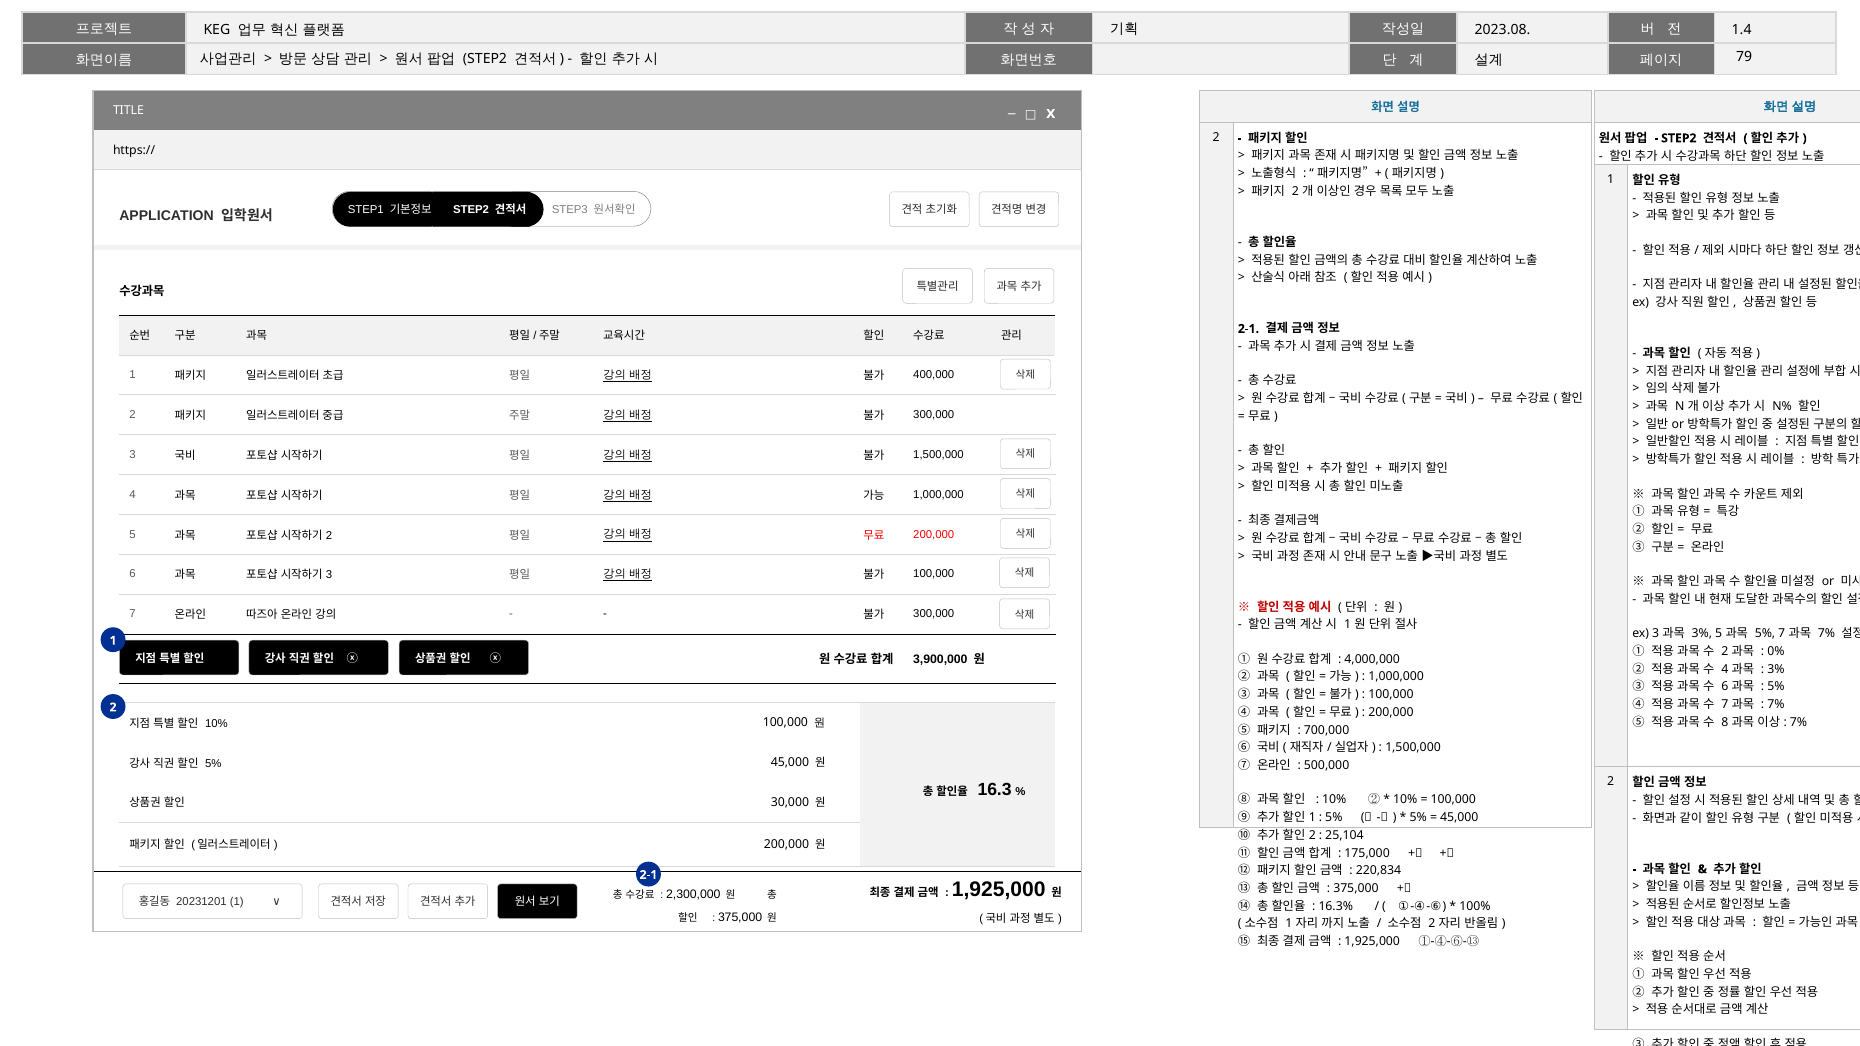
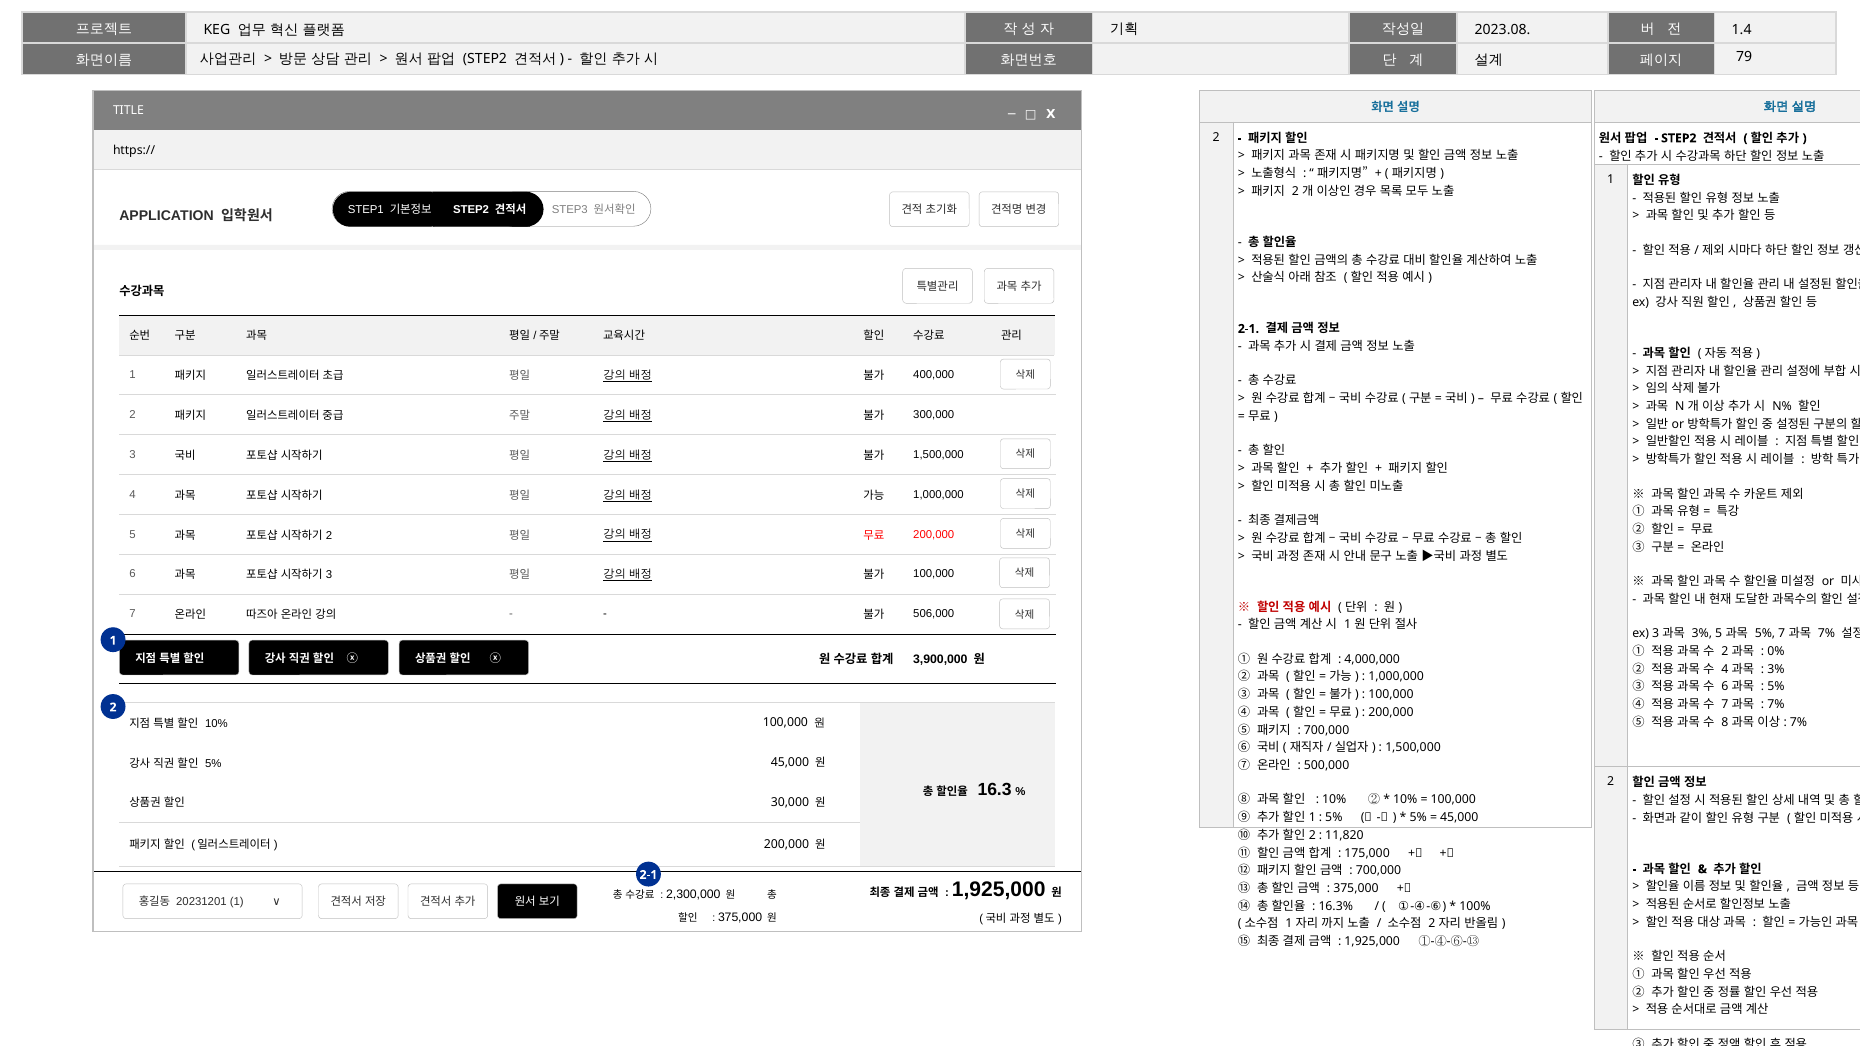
300,000: 300,000 -> 506,000 (934, 614)
25,104: 25,104 -> 11,820 (1344, 835)
220,834: 220,834 -> 700,000 (1379, 871)
